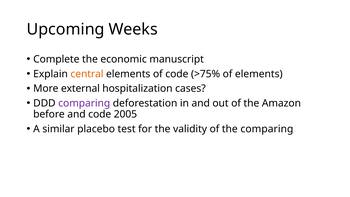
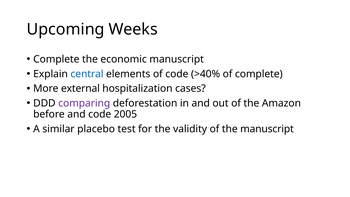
central colour: orange -> blue (87, 74)
>75%: >75% -> >40% (206, 74)
of elements: elements -> complete (259, 74)
the comparing: comparing -> manuscript (267, 129)
